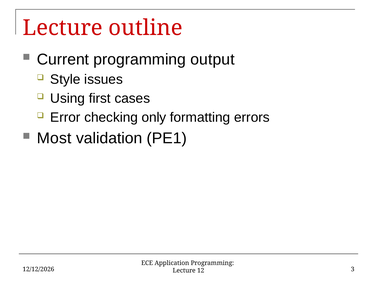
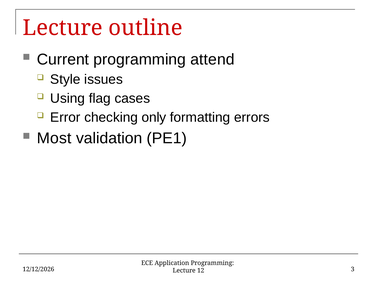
output: output -> attend (212, 60)
first: first -> flag (100, 99)
